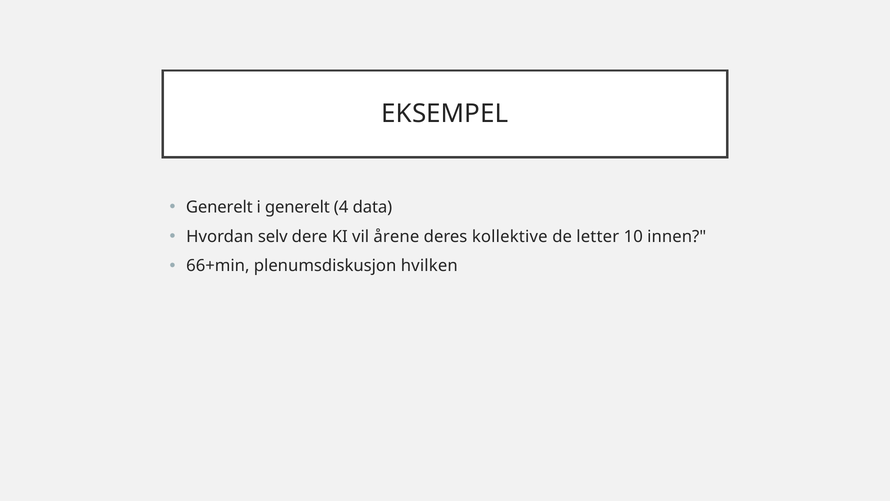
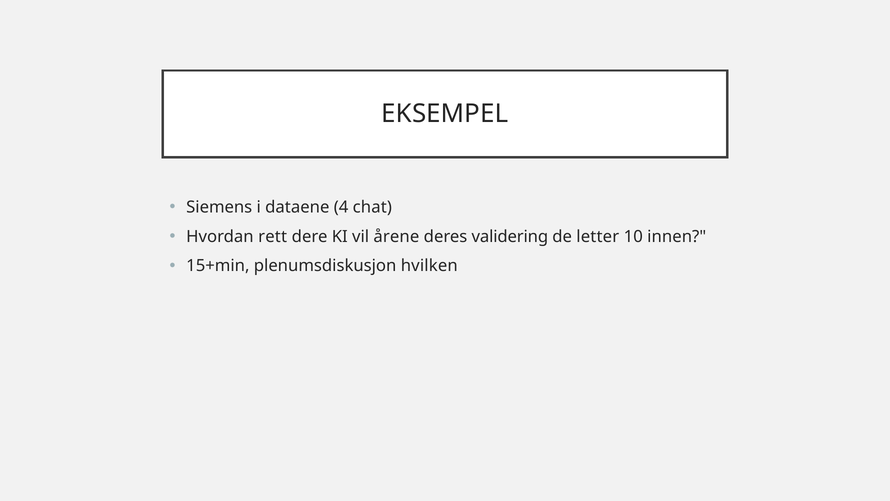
Generelt: Generelt -> Siemens (219, 207)
i generelt: generelt -> dataene (297, 207)
data: data -> chat (372, 207)
selv: selv -> rett (273, 236)
kollektive: kollektive -> validering (510, 236)
66+min: 66+min -> 15+min (218, 266)
